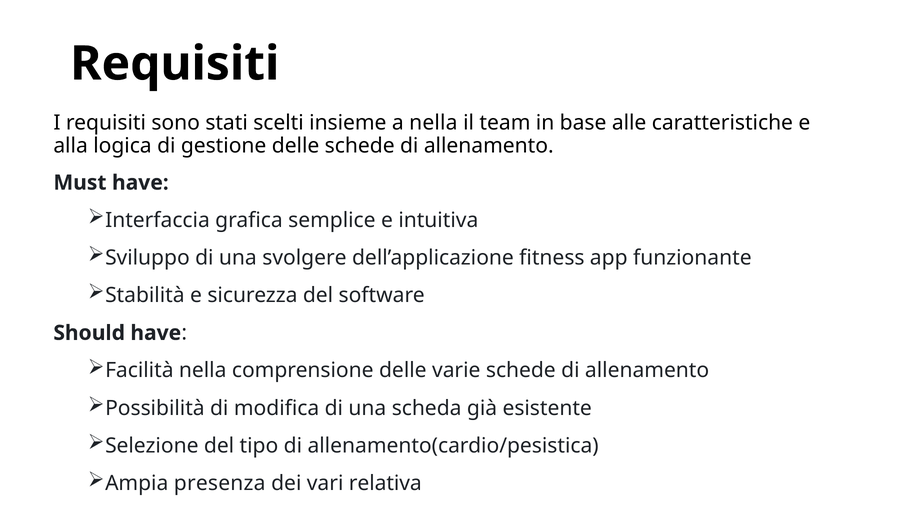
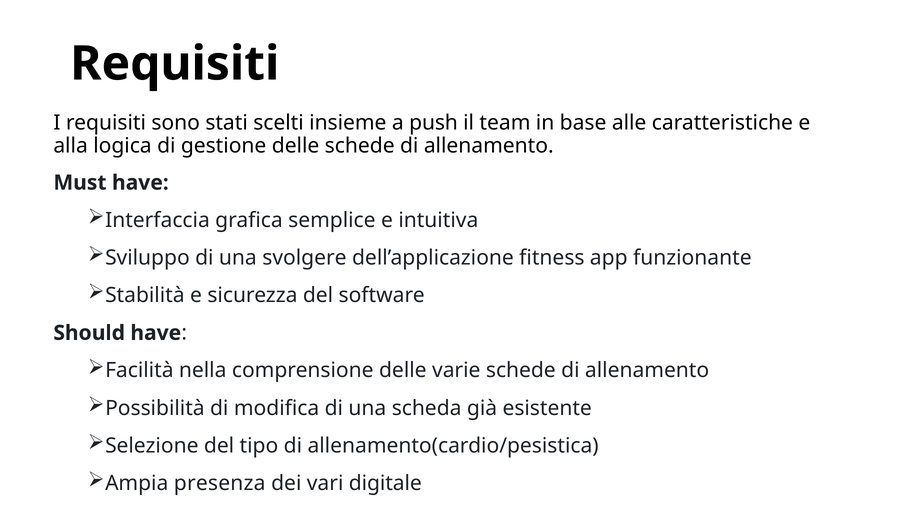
a nella: nella -> push (434, 123)
relativa: relativa -> digitale (385, 484)
